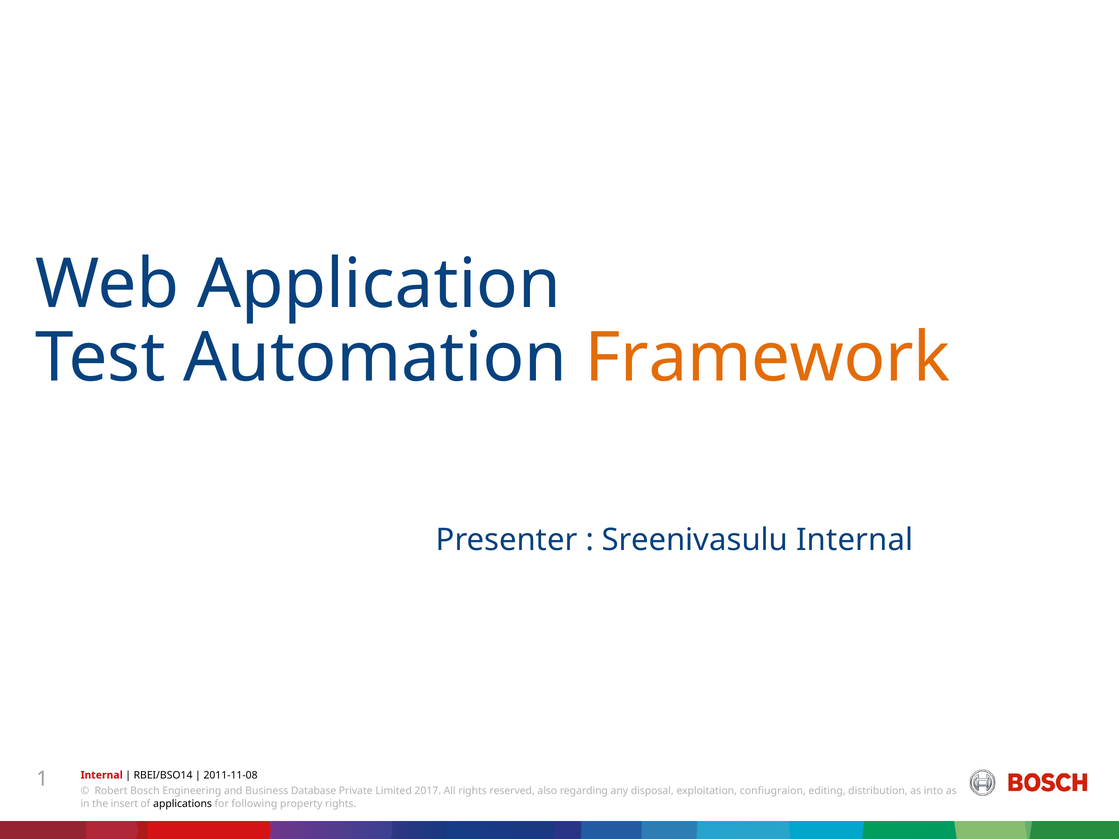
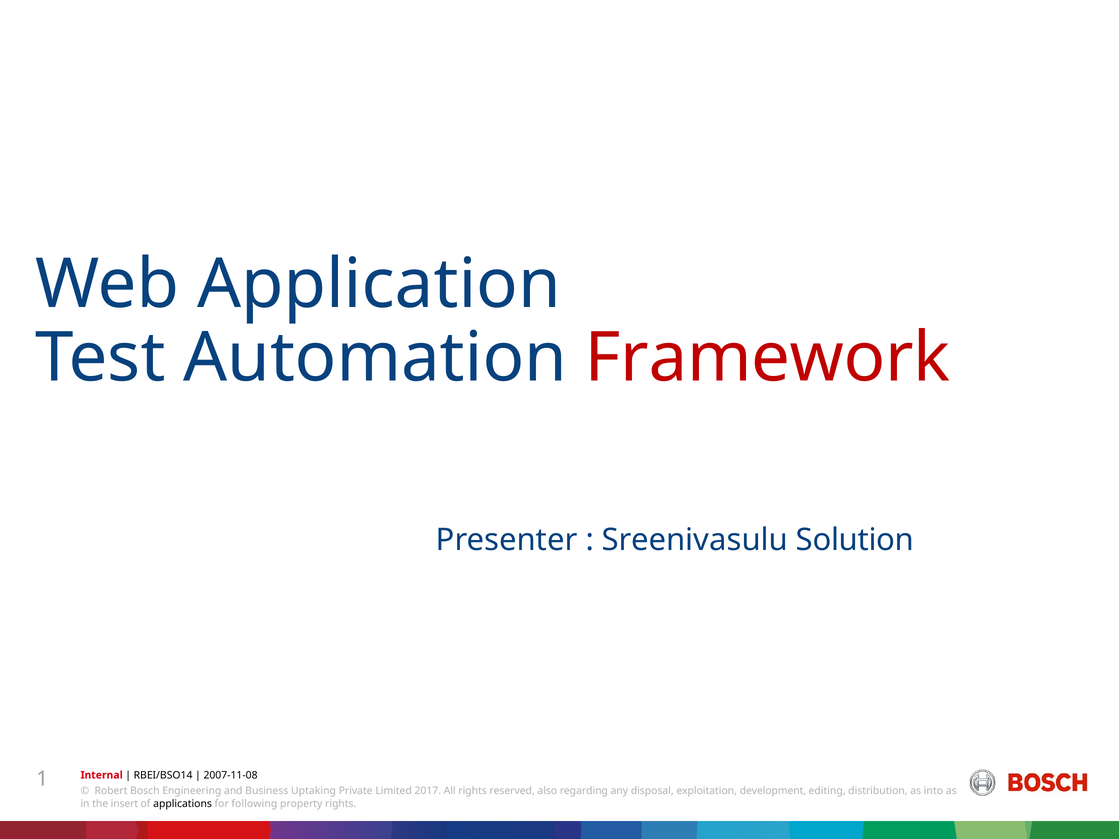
Framework colour: orange -> red (768, 358)
Sreenivasulu Internal: Internal -> Solution (855, 540)
2011-11-08: 2011-11-08 -> 2007-11-08 (231, 775)
Database: Database -> Uptaking (314, 791)
confiugraion: confiugraion -> development (773, 791)
